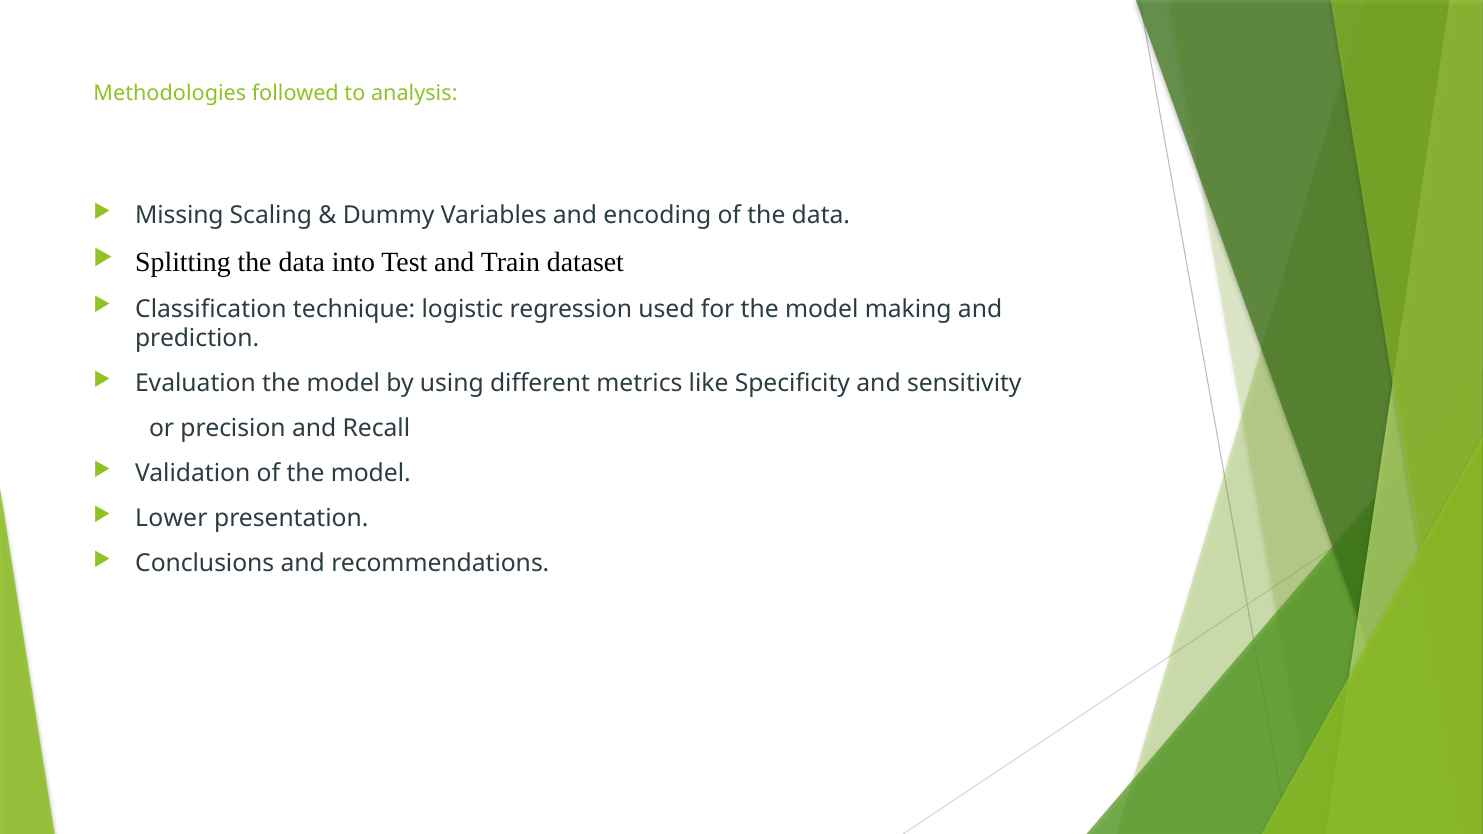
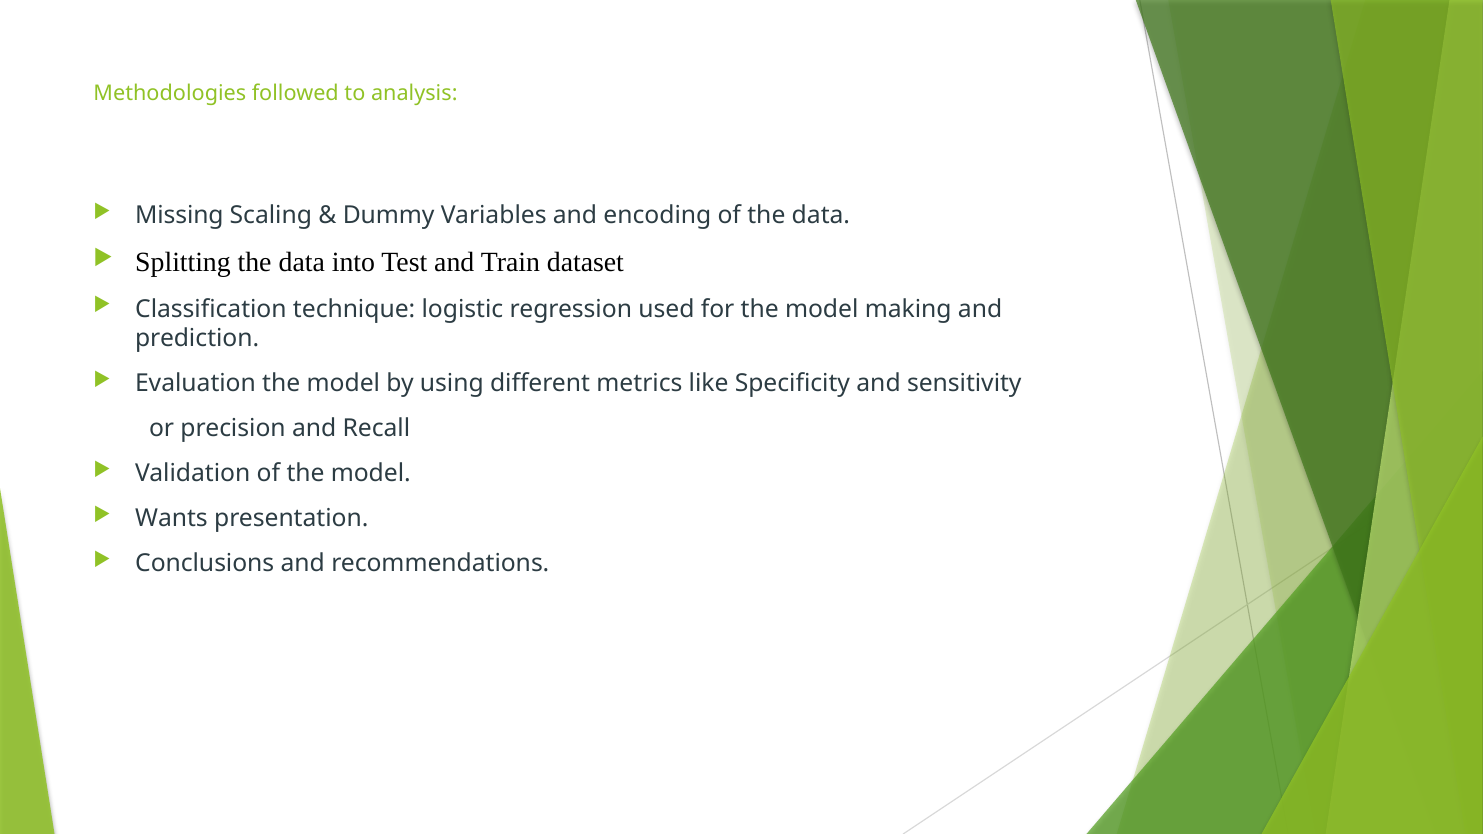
Lower: Lower -> Wants (171, 519)
